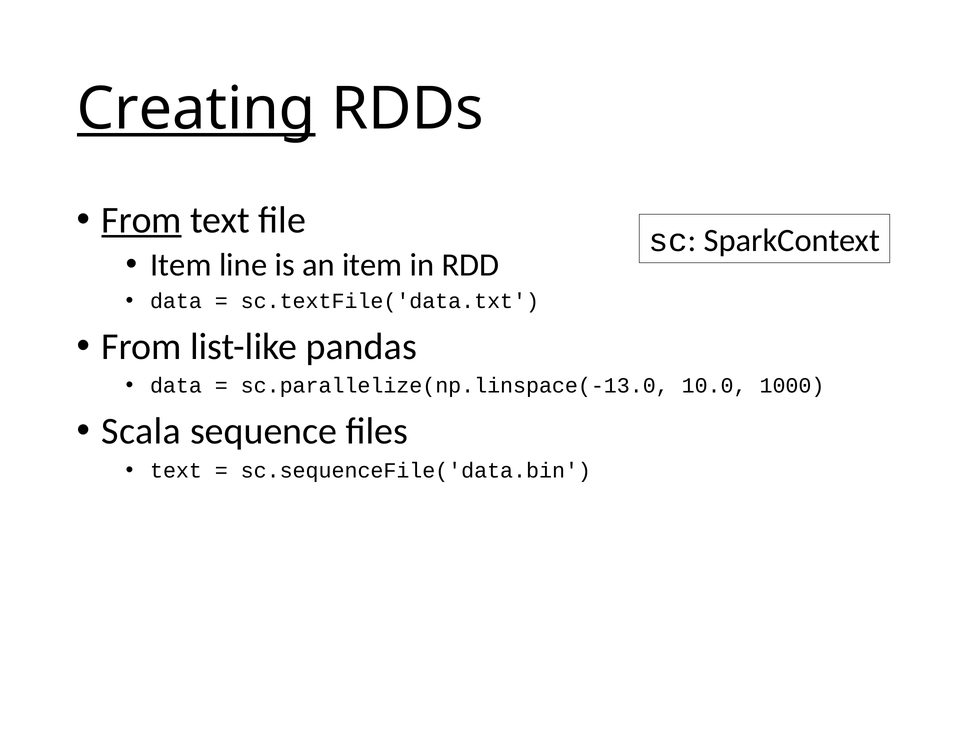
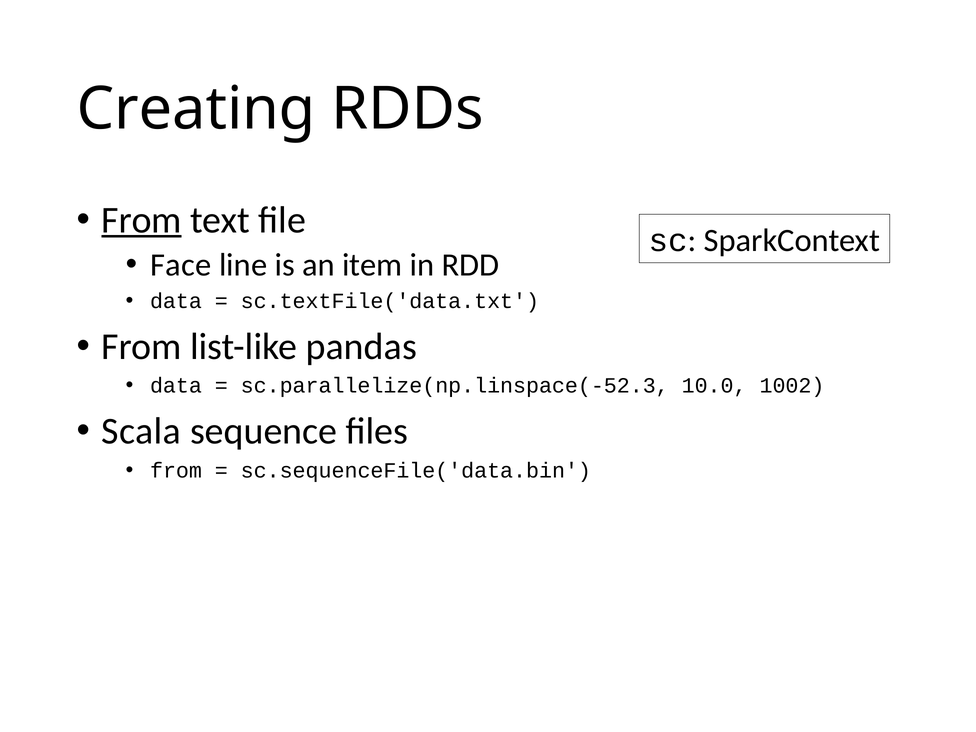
Creating underline: present -> none (196, 109)
Item: Item -> Face (181, 265)
sc.parallelize(np.linspace(-13.0: sc.parallelize(np.linspace(-13.0 -> sc.parallelize(np.linspace(-52.3 (455, 386)
1000: 1000 -> 1002 (792, 386)
text: text -> from (176, 470)
